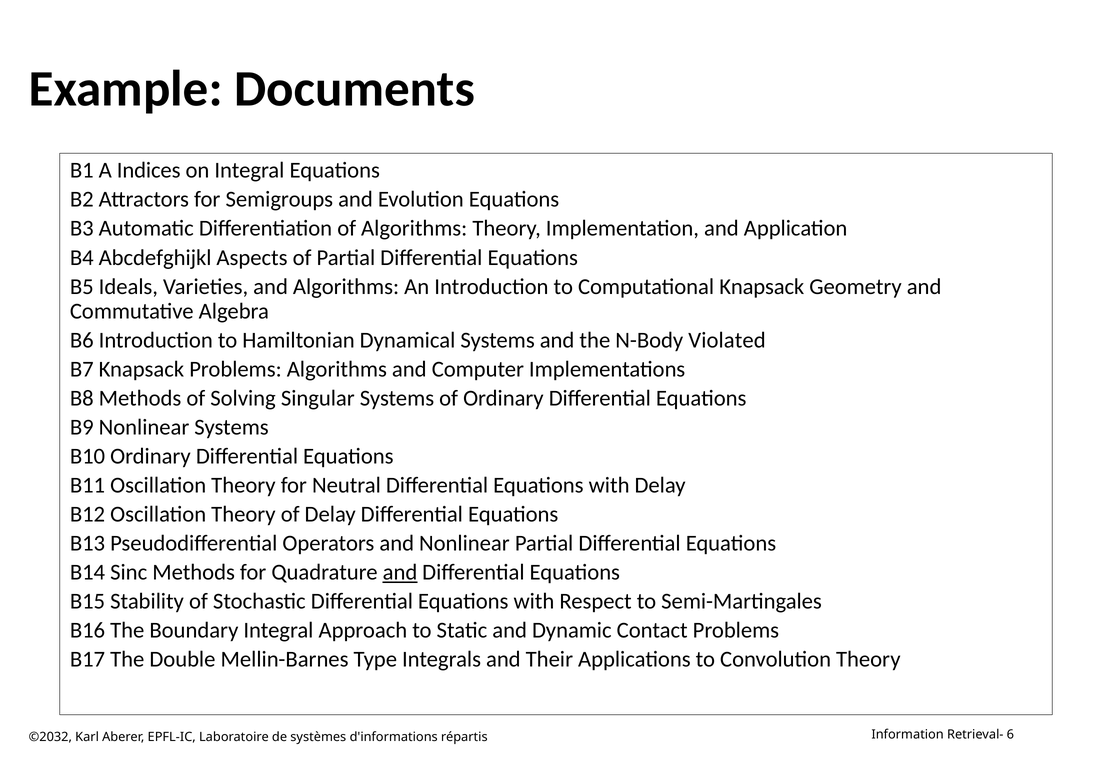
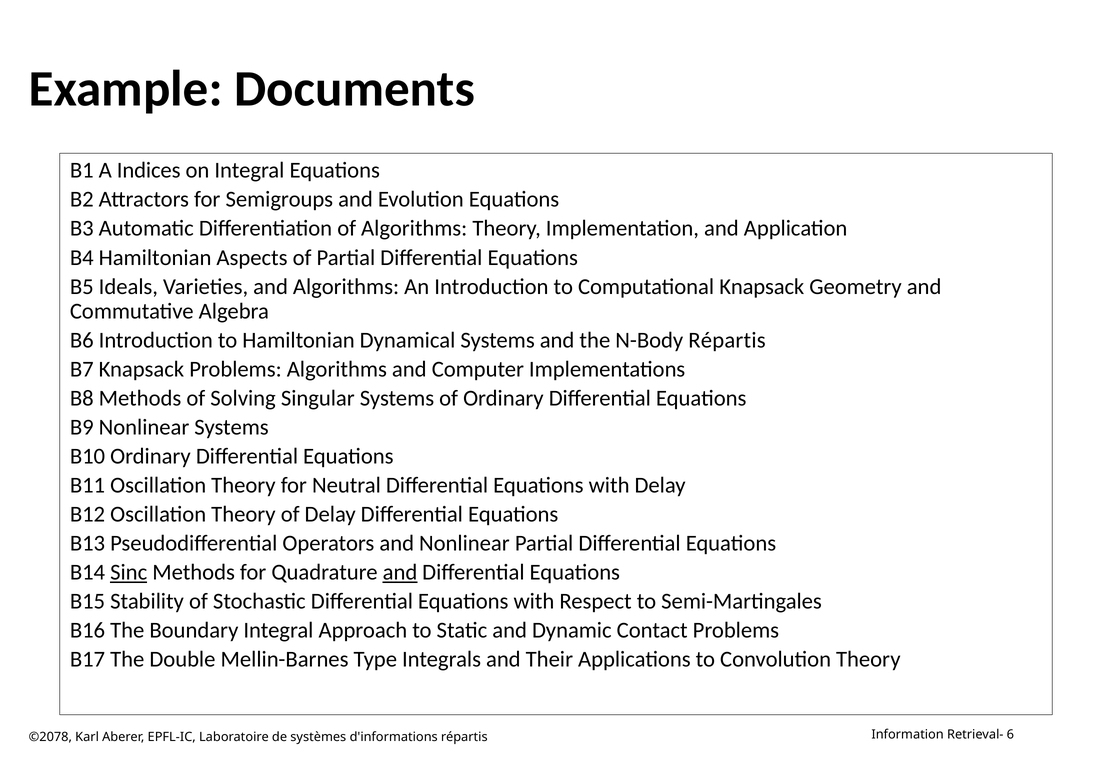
B4 Abcdefghijkl: Abcdefghijkl -> Hamiltonian (155, 258)
N-Body Violated: Violated -> Répartis (727, 340)
Sinc underline: none -> present (129, 573)
©2032: ©2032 -> ©2078 (50, 737)
